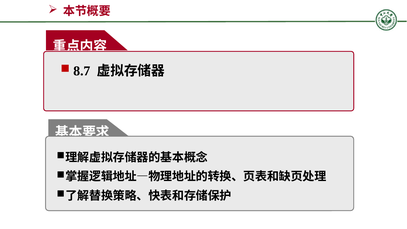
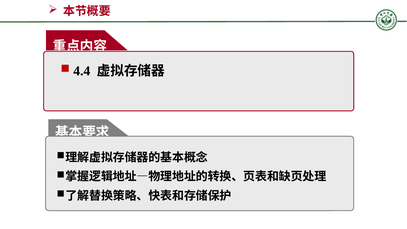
8.7: 8.7 -> 4.4 (82, 71)
